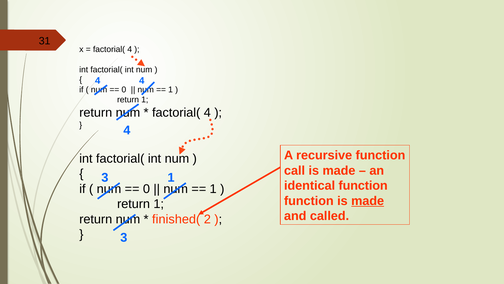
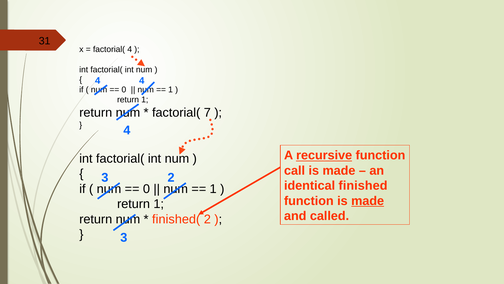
4: 4 -> 7 (207, 113)
recursive underline: none -> present (324, 155)
3 1: 1 -> 2 (171, 177)
identical function: function -> finished (363, 185)
